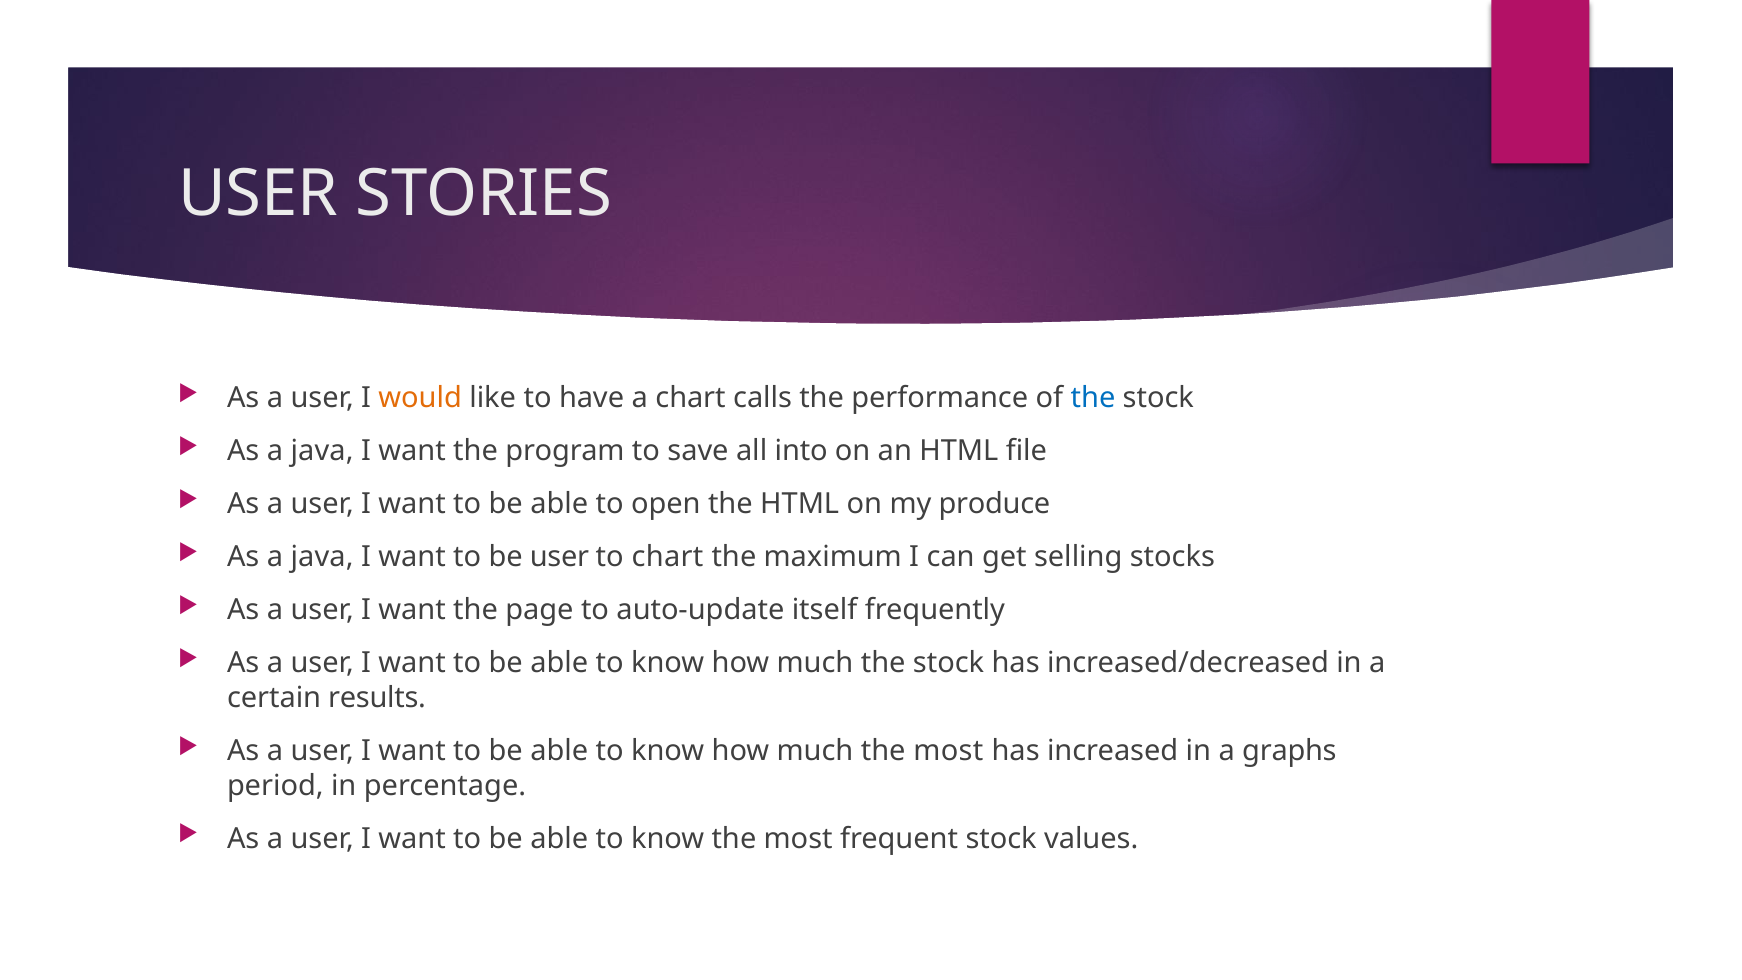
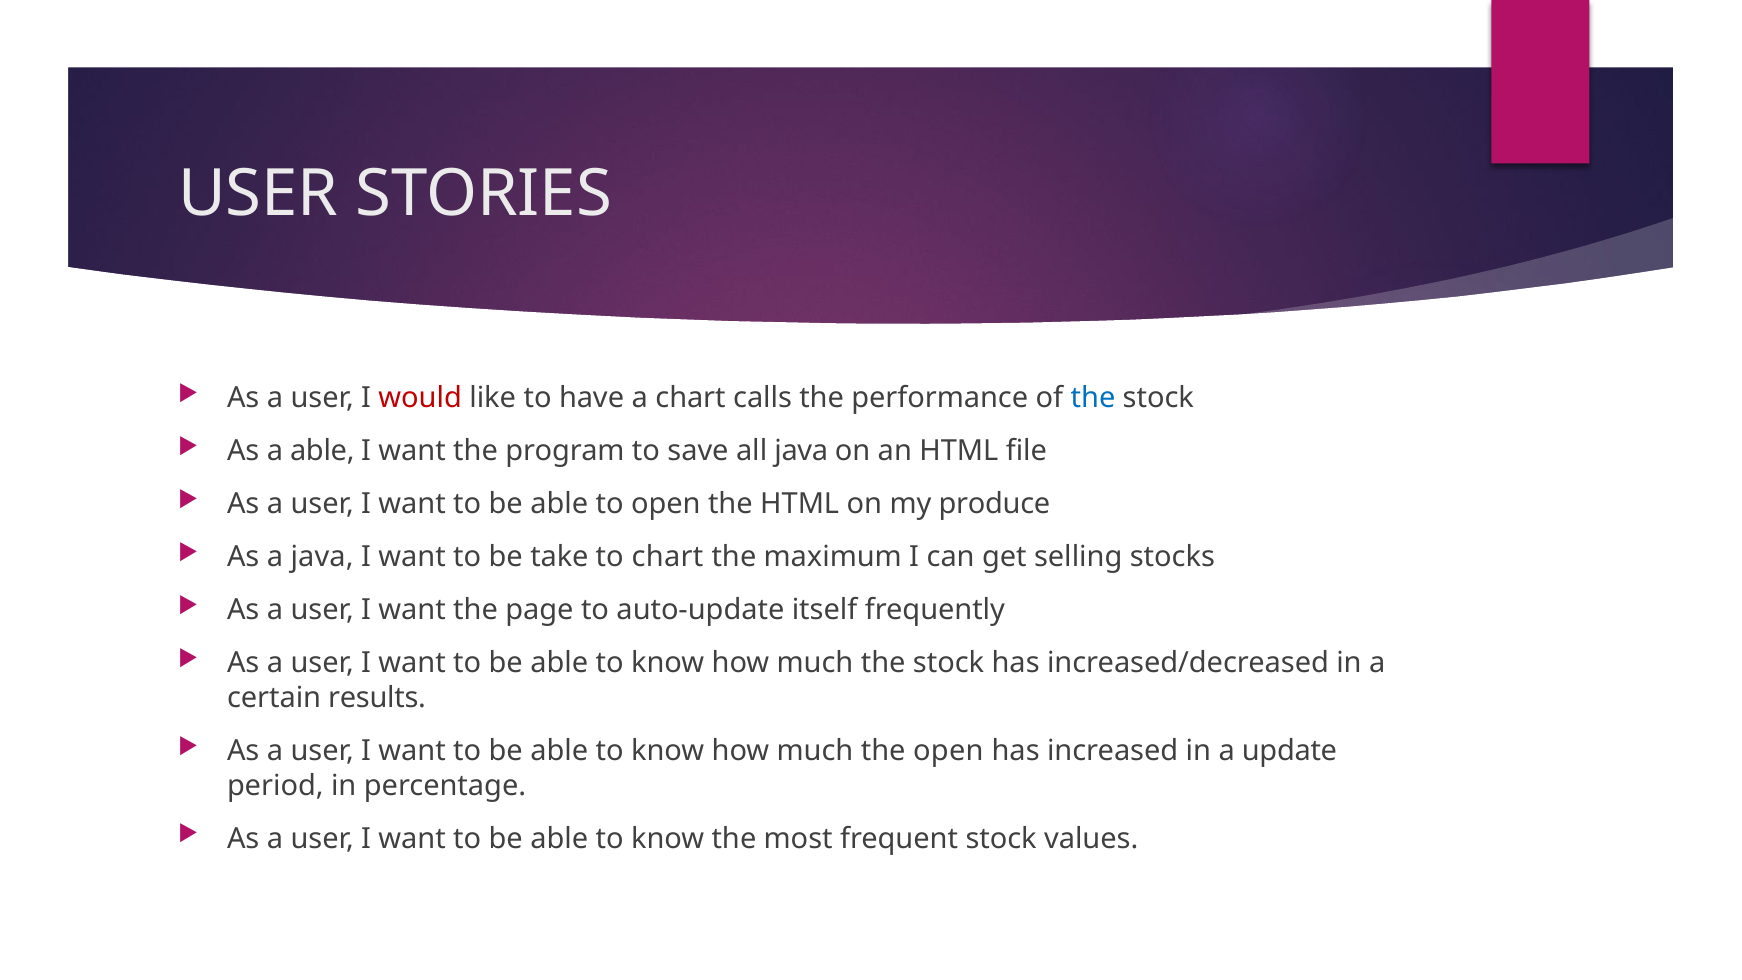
would colour: orange -> red (420, 398)
java: java -> able (322, 451)
all into: into -> java (801, 451)
be user: user -> take (559, 557)
much the most: most -> open (948, 751)
graphs: graphs -> update (1289, 751)
